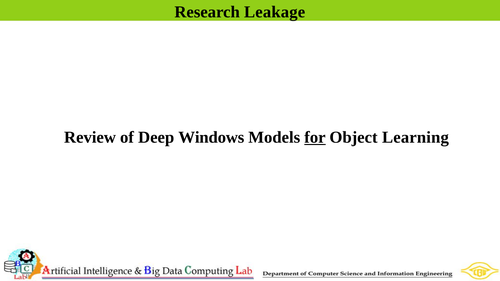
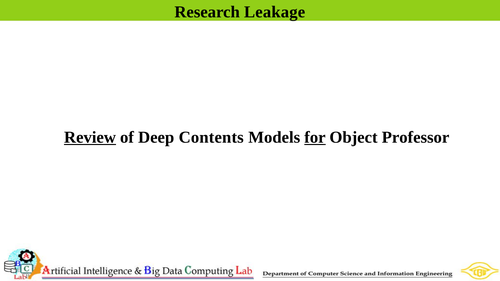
Review underline: none -> present (90, 137)
Windows: Windows -> Contents (211, 137)
Learning: Learning -> Professor (416, 137)
